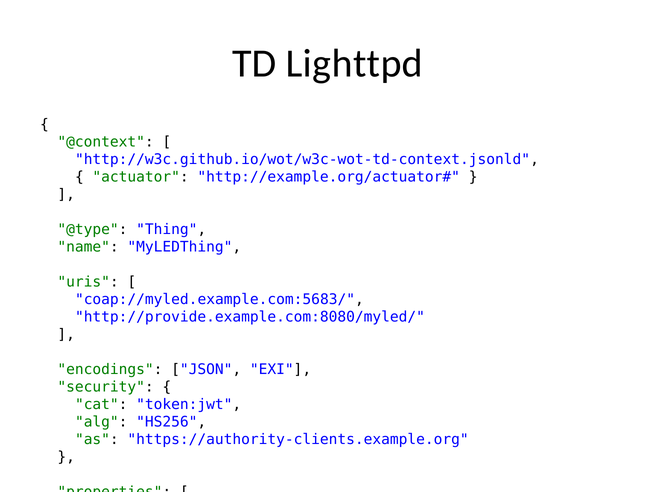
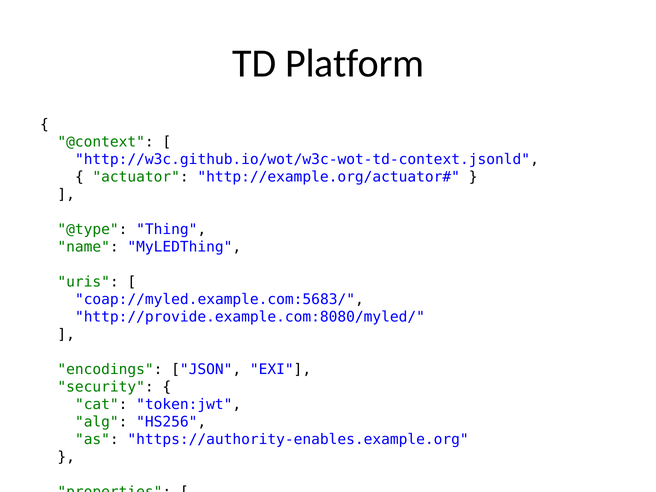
Lighttpd: Lighttpd -> Platform (355, 64)
https://authority-clients.example.org: https://authority-clients.example.org -> https://authority-enables.example.org (298, 439)
